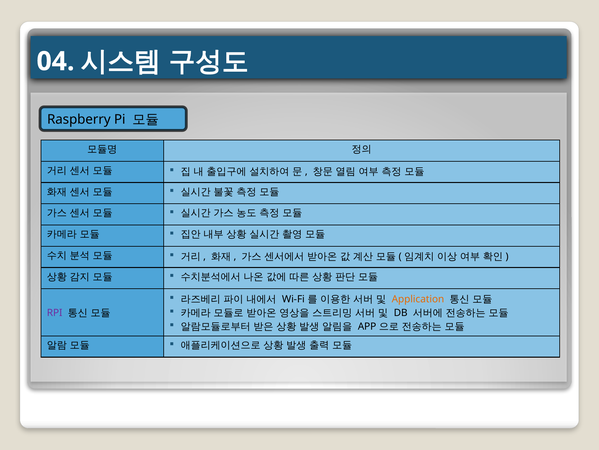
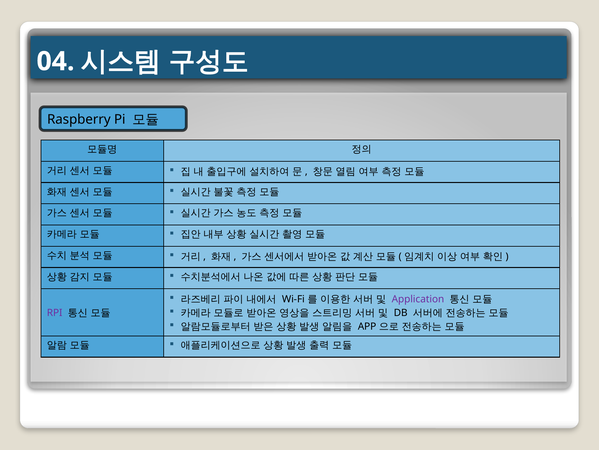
Application colour: orange -> purple (418, 299)
